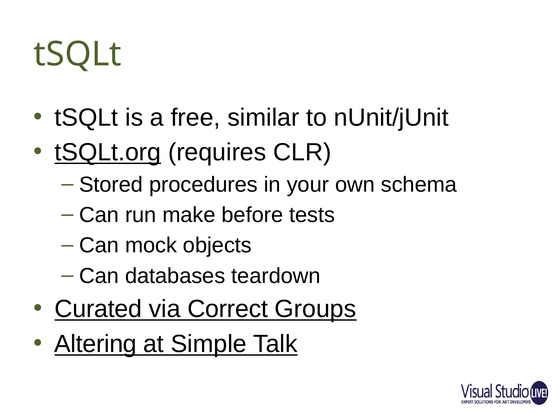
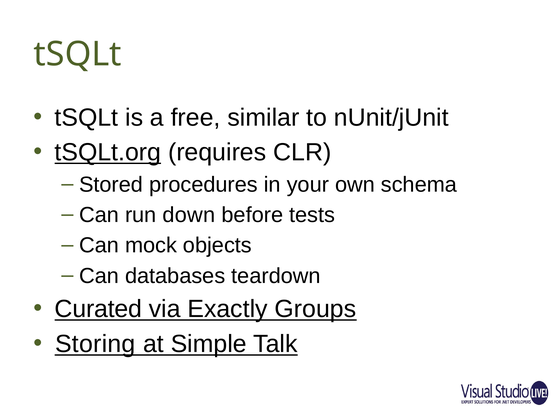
make: make -> down (189, 215)
Correct: Correct -> Exactly (228, 309)
Altering: Altering -> Storing (95, 344)
